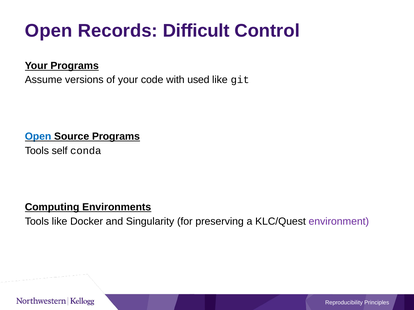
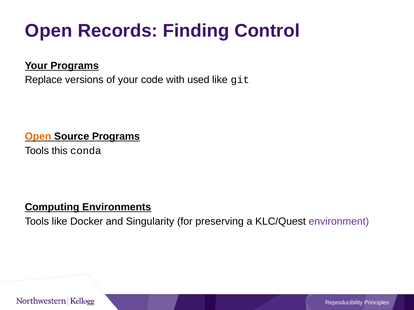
Difficult: Difficult -> Finding (196, 31)
Assume: Assume -> Replace (44, 80)
Open colour: blue -> orange (38, 137)
self: self -> this (60, 151)
